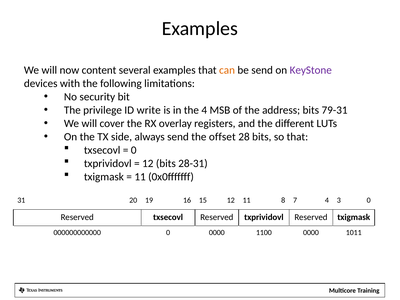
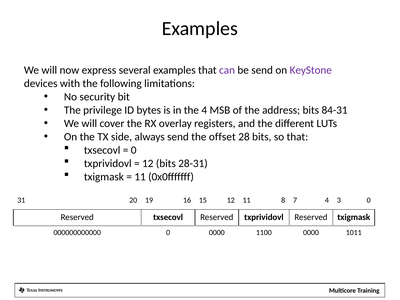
content: content -> express (99, 70)
can colour: orange -> purple (227, 70)
write: write -> bytes (149, 110)
79-31: 79-31 -> 84-31 (335, 110)
